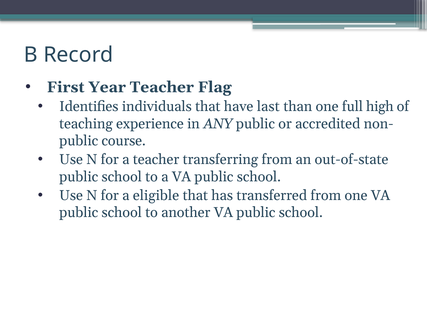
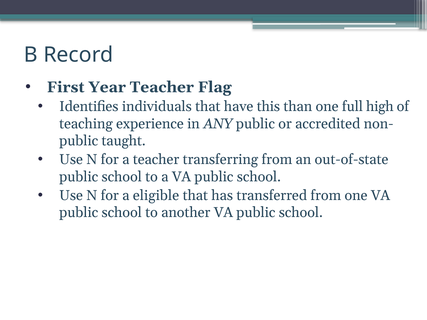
last: last -> this (268, 107)
course: course -> taught (124, 141)
